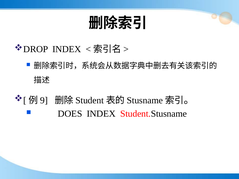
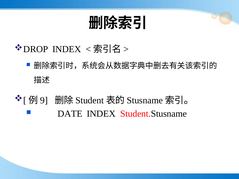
DOES: DOES -> DATE (70, 114)
